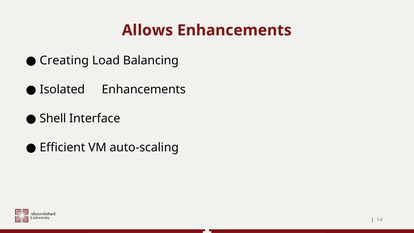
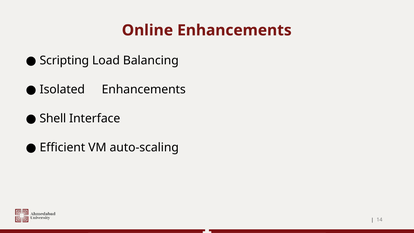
Allows: Allows -> Online (147, 30)
Creating: Creating -> Scripting (64, 61)
